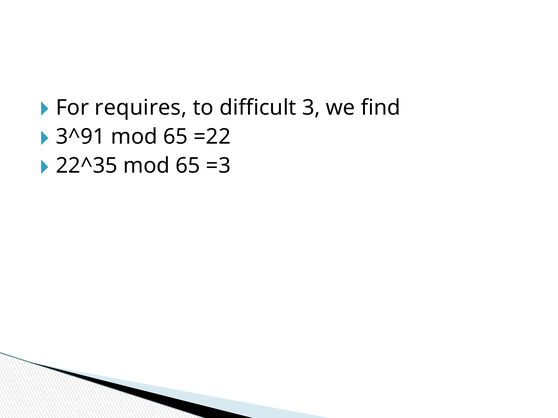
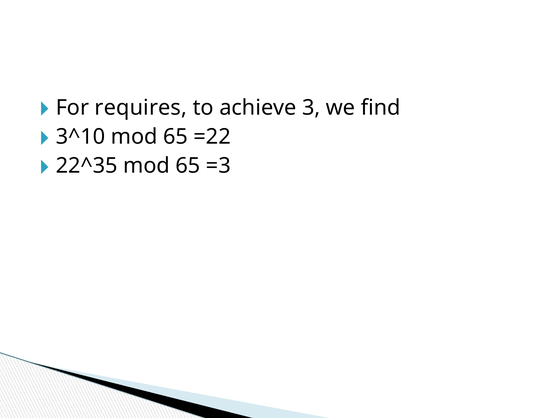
difficult: difficult -> achieve (258, 108)
3^91: 3^91 -> 3^10 (81, 137)
